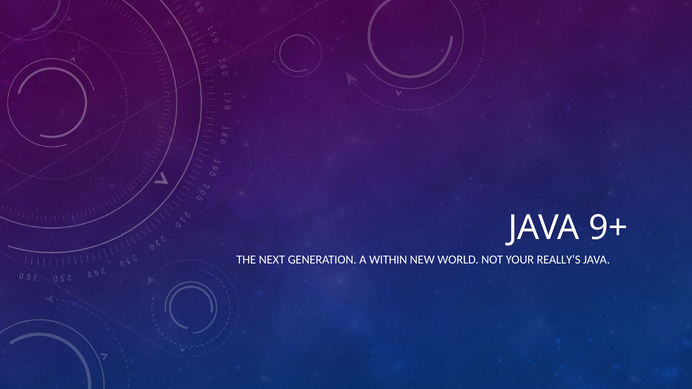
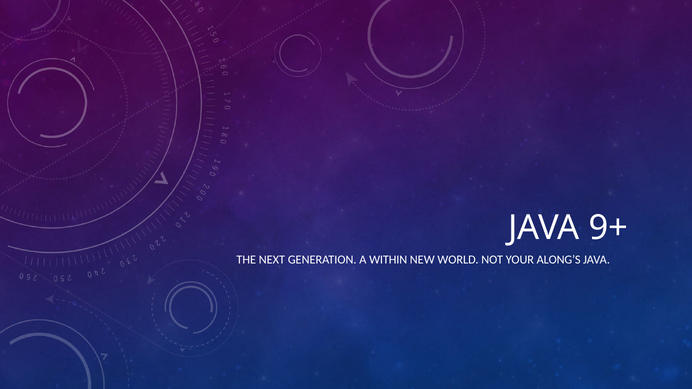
REALLY’S: REALLY’S -> ALONG’S (559, 260)
